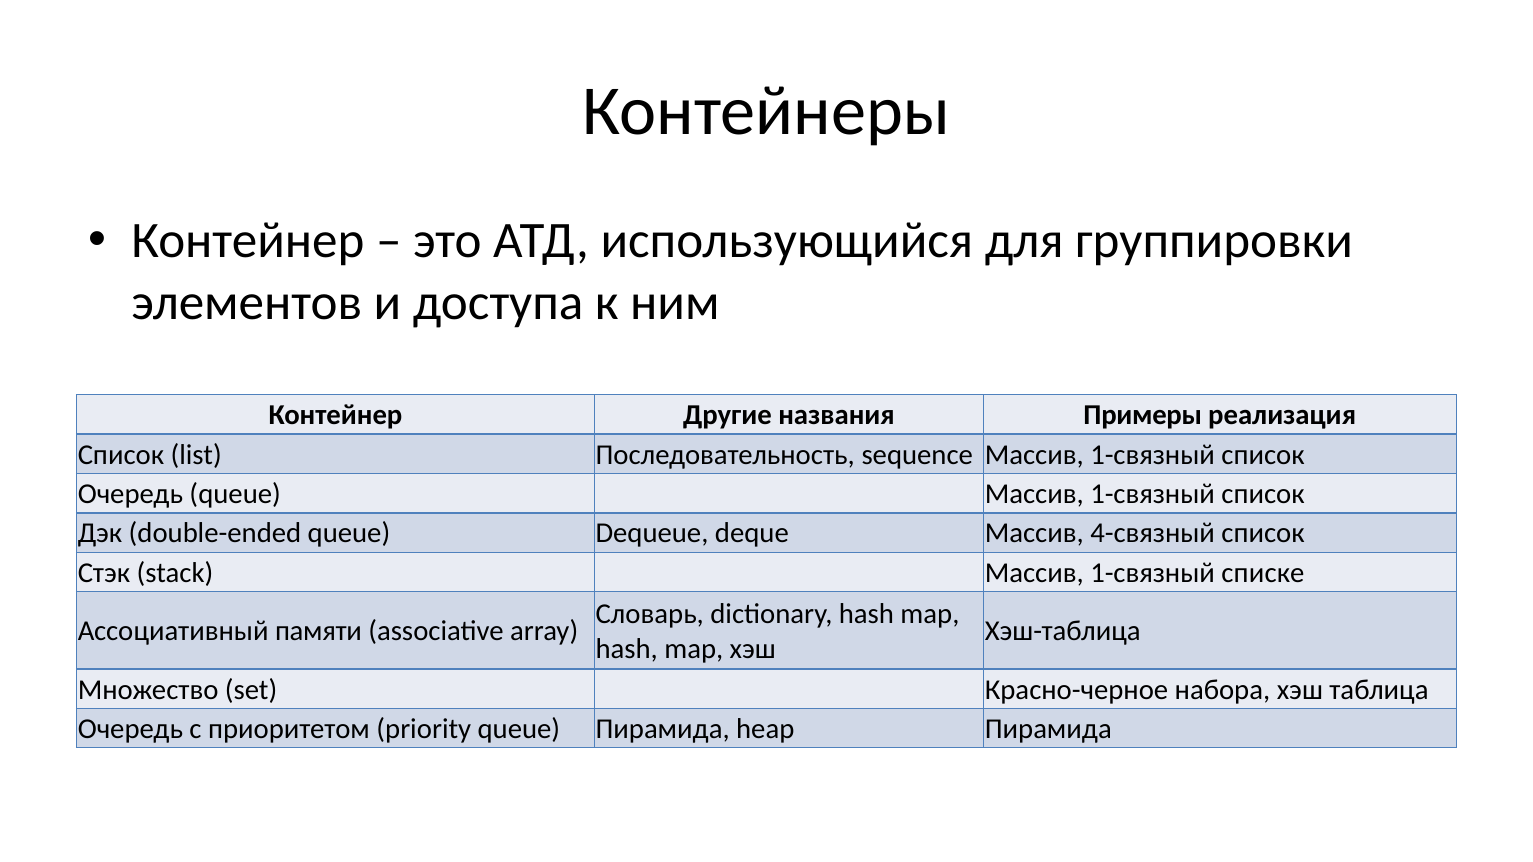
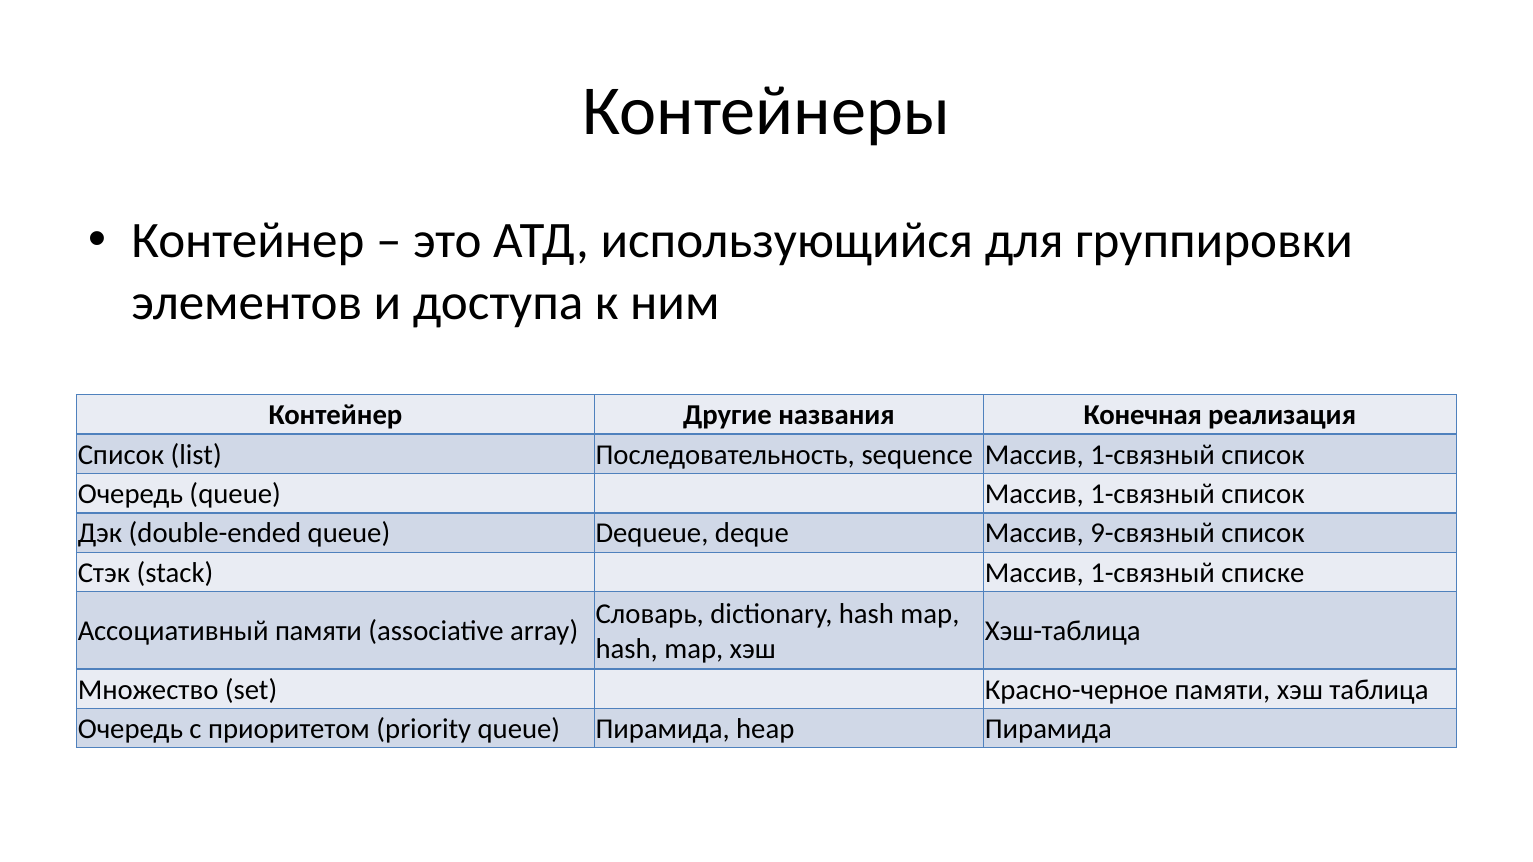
Примеры: Примеры -> Конечная (1143, 416)
4-связный: 4-связный -> 9-связный (1153, 534)
Красно-черное набора: набора -> памяти (1222, 690)
